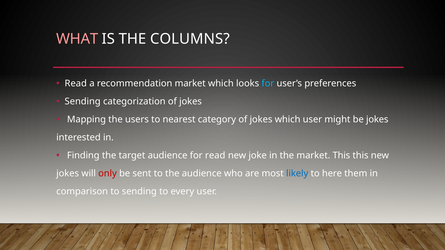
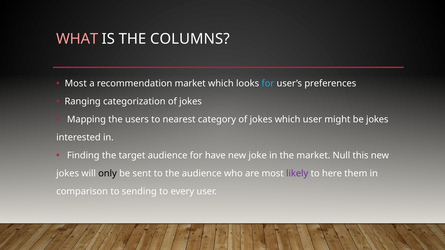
Read: Read -> Most (76, 84)
Sending: Sending -> Ranging (83, 102)
for read: read -> have (215, 156)
market This: This -> Null (341, 156)
only colour: red -> black (108, 174)
likely colour: blue -> purple (297, 174)
